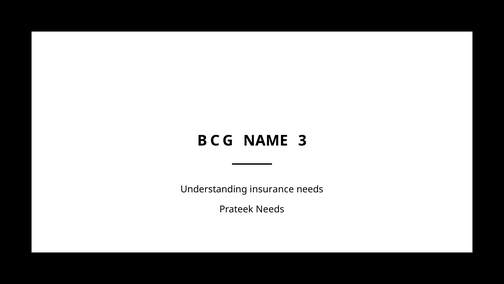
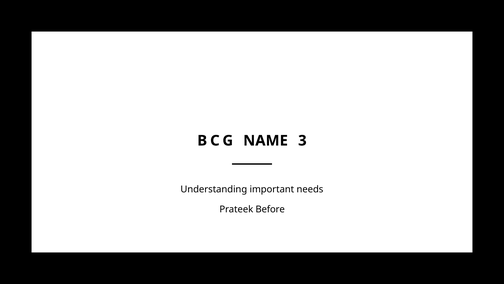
insurance: insurance -> important (272, 189)
Prateek Needs: Needs -> Before (270, 209)
